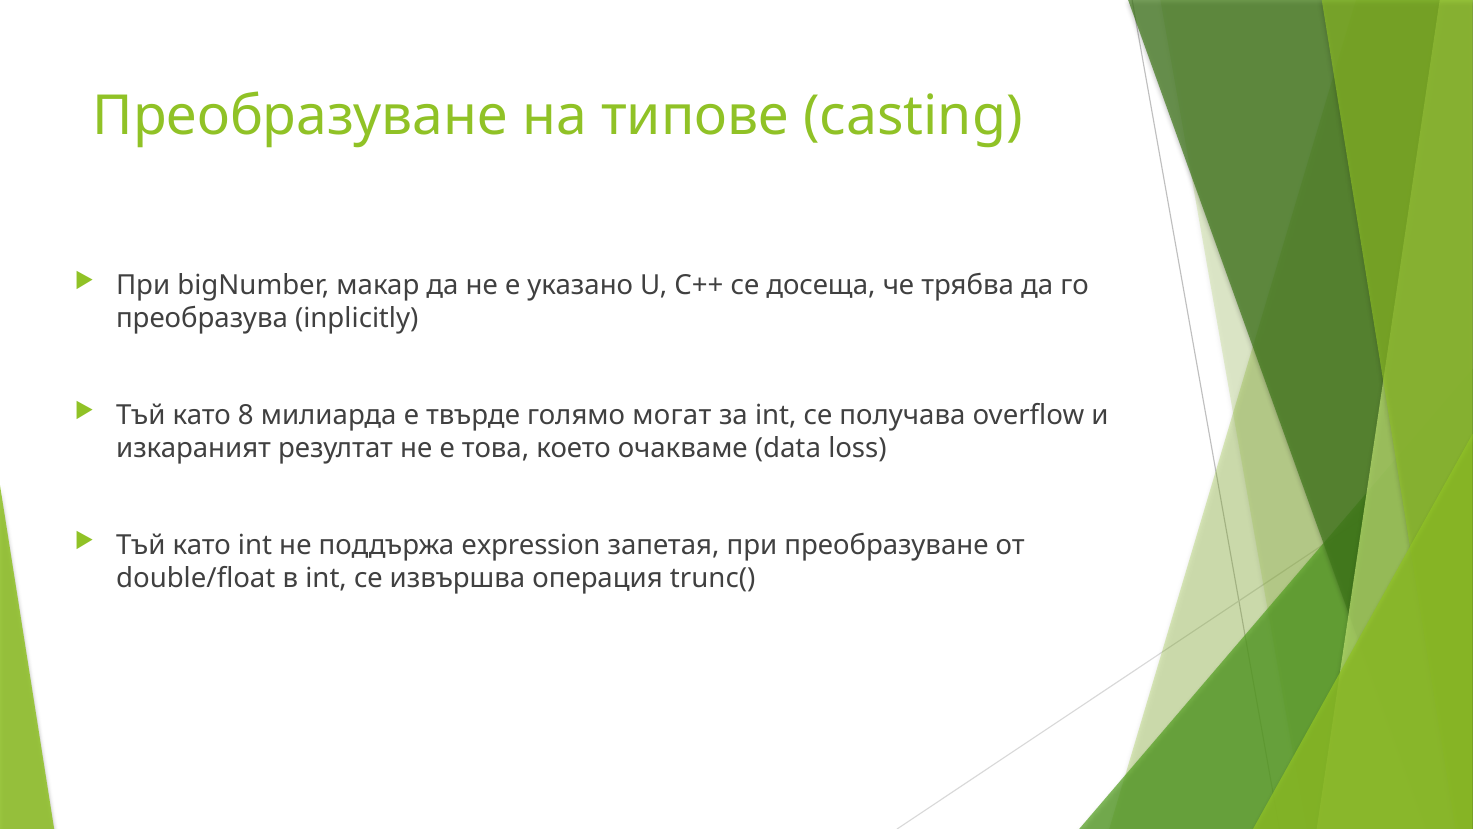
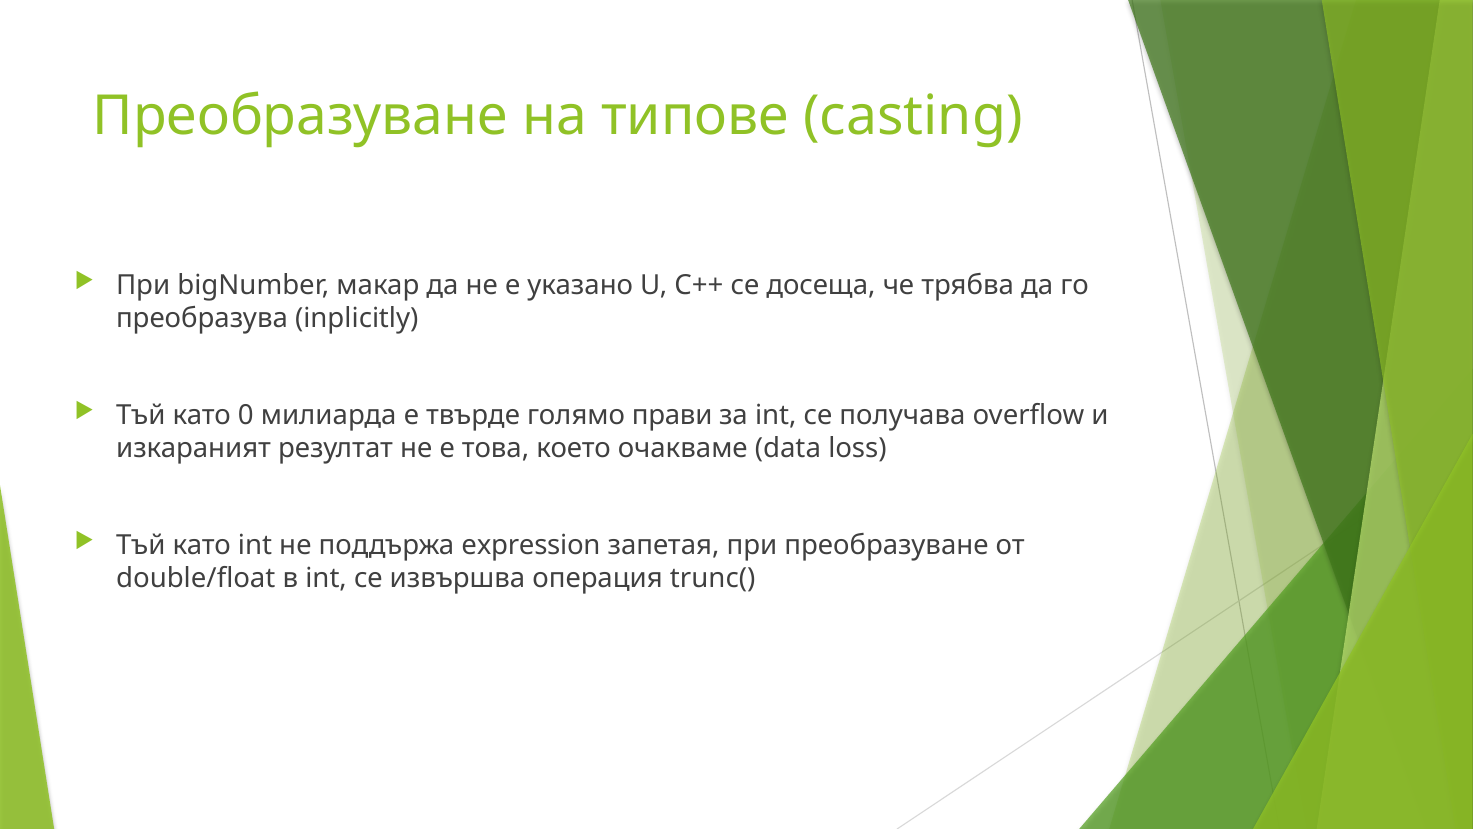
8: 8 -> 0 (246, 415)
могат: могат -> прави (672, 415)
